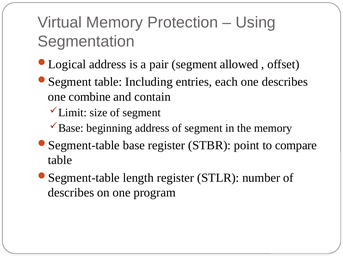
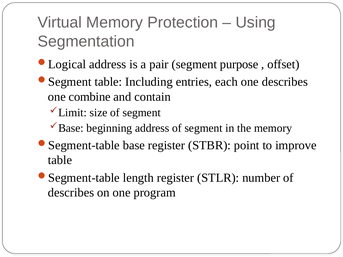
allowed: allowed -> purpose (239, 64)
compare: compare -> improve (296, 145)
